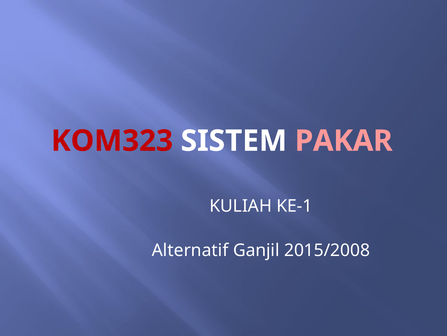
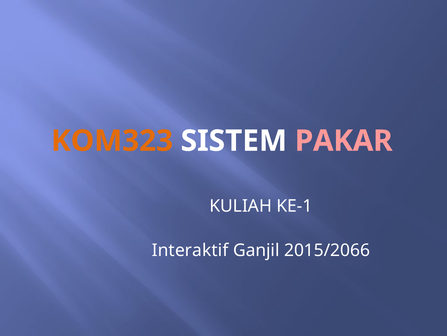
KOM323 colour: red -> orange (112, 141)
Alternatif: Alternatif -> Interaktif (190, 250)
2015/2008: 2015/2008 -> 2015/2066 (327, 250)
